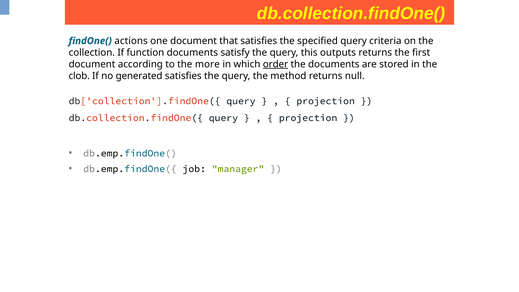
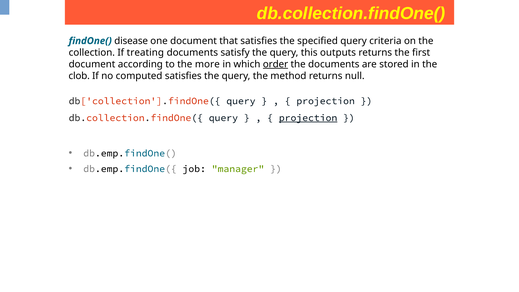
actions: actions -> disease (131, 41)
function: function -> treating (145, 53)
generated: generated -> computed (139, 76)
projection underline: none -> present (308, 118)
